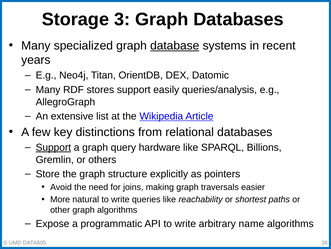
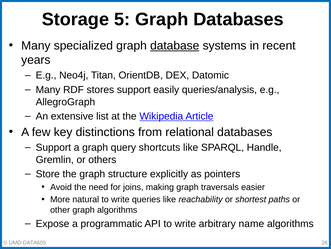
3: 3 -> 5 (122, 19)
Support underline: present -> none (53, 147)
hardware: hardware -> shortcuts (160, 147)
Billions: Billions -> Handle (264, 147)
